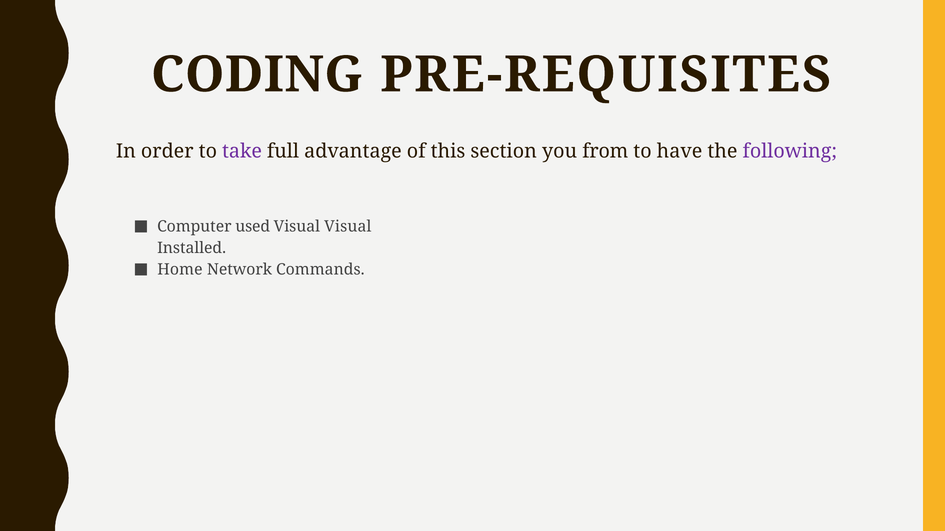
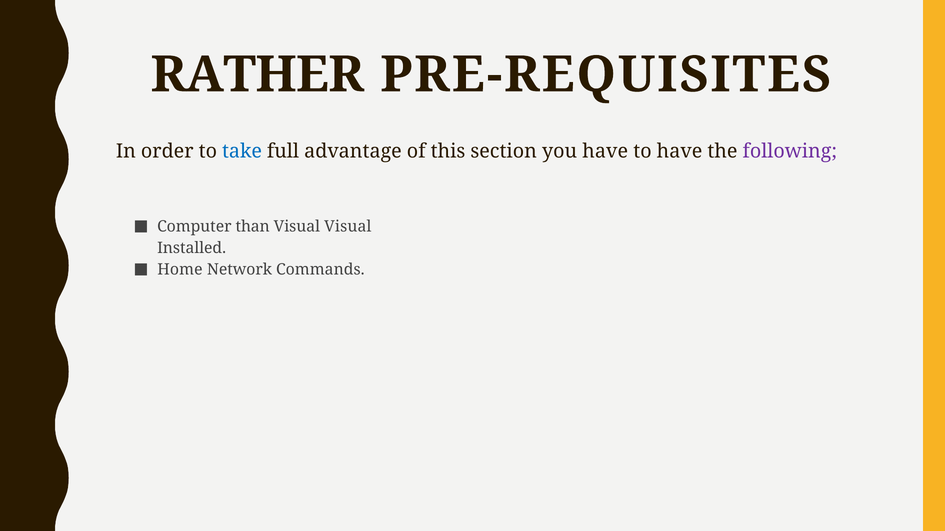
CODING: CODING -> RATHER (257, 75)
take colour: purple -> blue (242, 151)
you from: from -> have (605, 151)
used: used -> than (253, 227)
